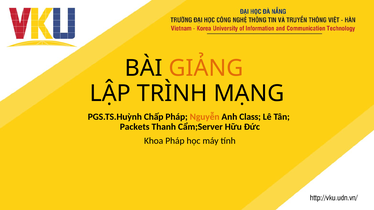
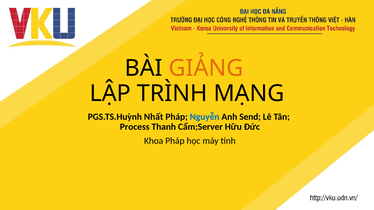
Chấp: Chấp -> Nhất (154, 117)
Nguyễn colour: orange -> blue (205, 117)
Class: Class -> Send (250, 117)
Packets: Packets -> Process (135, 127)
